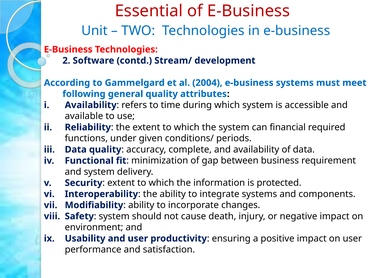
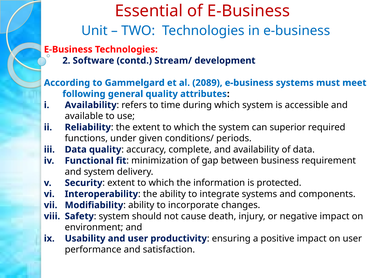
2004: 2004 -> 2089 (207, 83)
financial: financial -> superior (288, 127)
